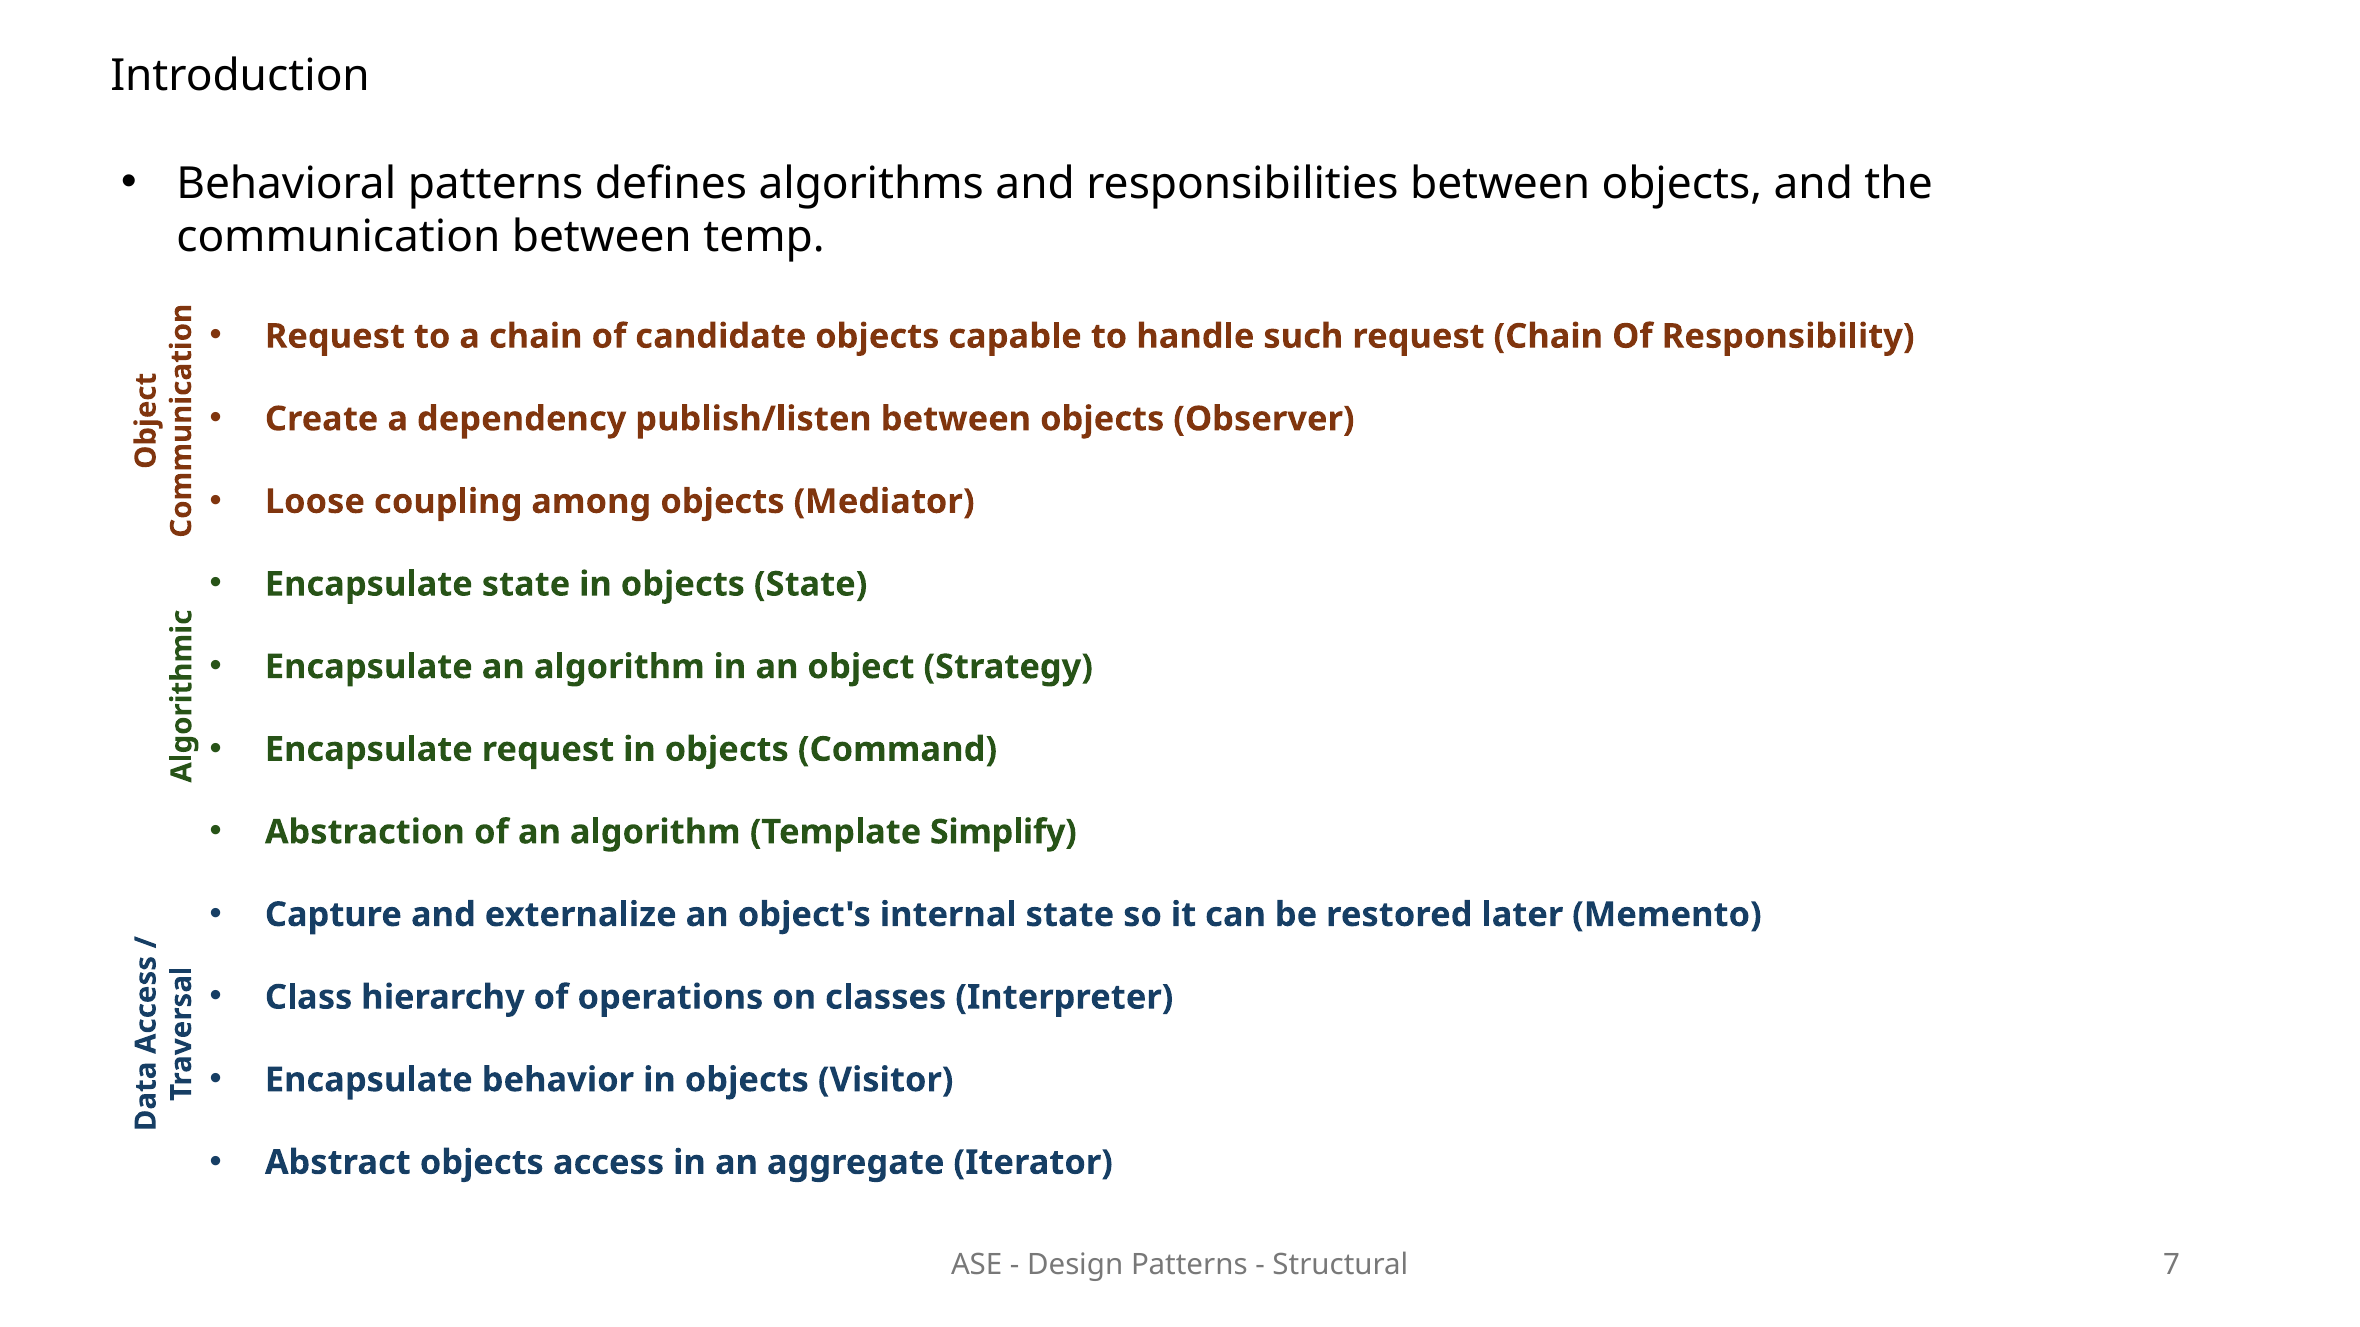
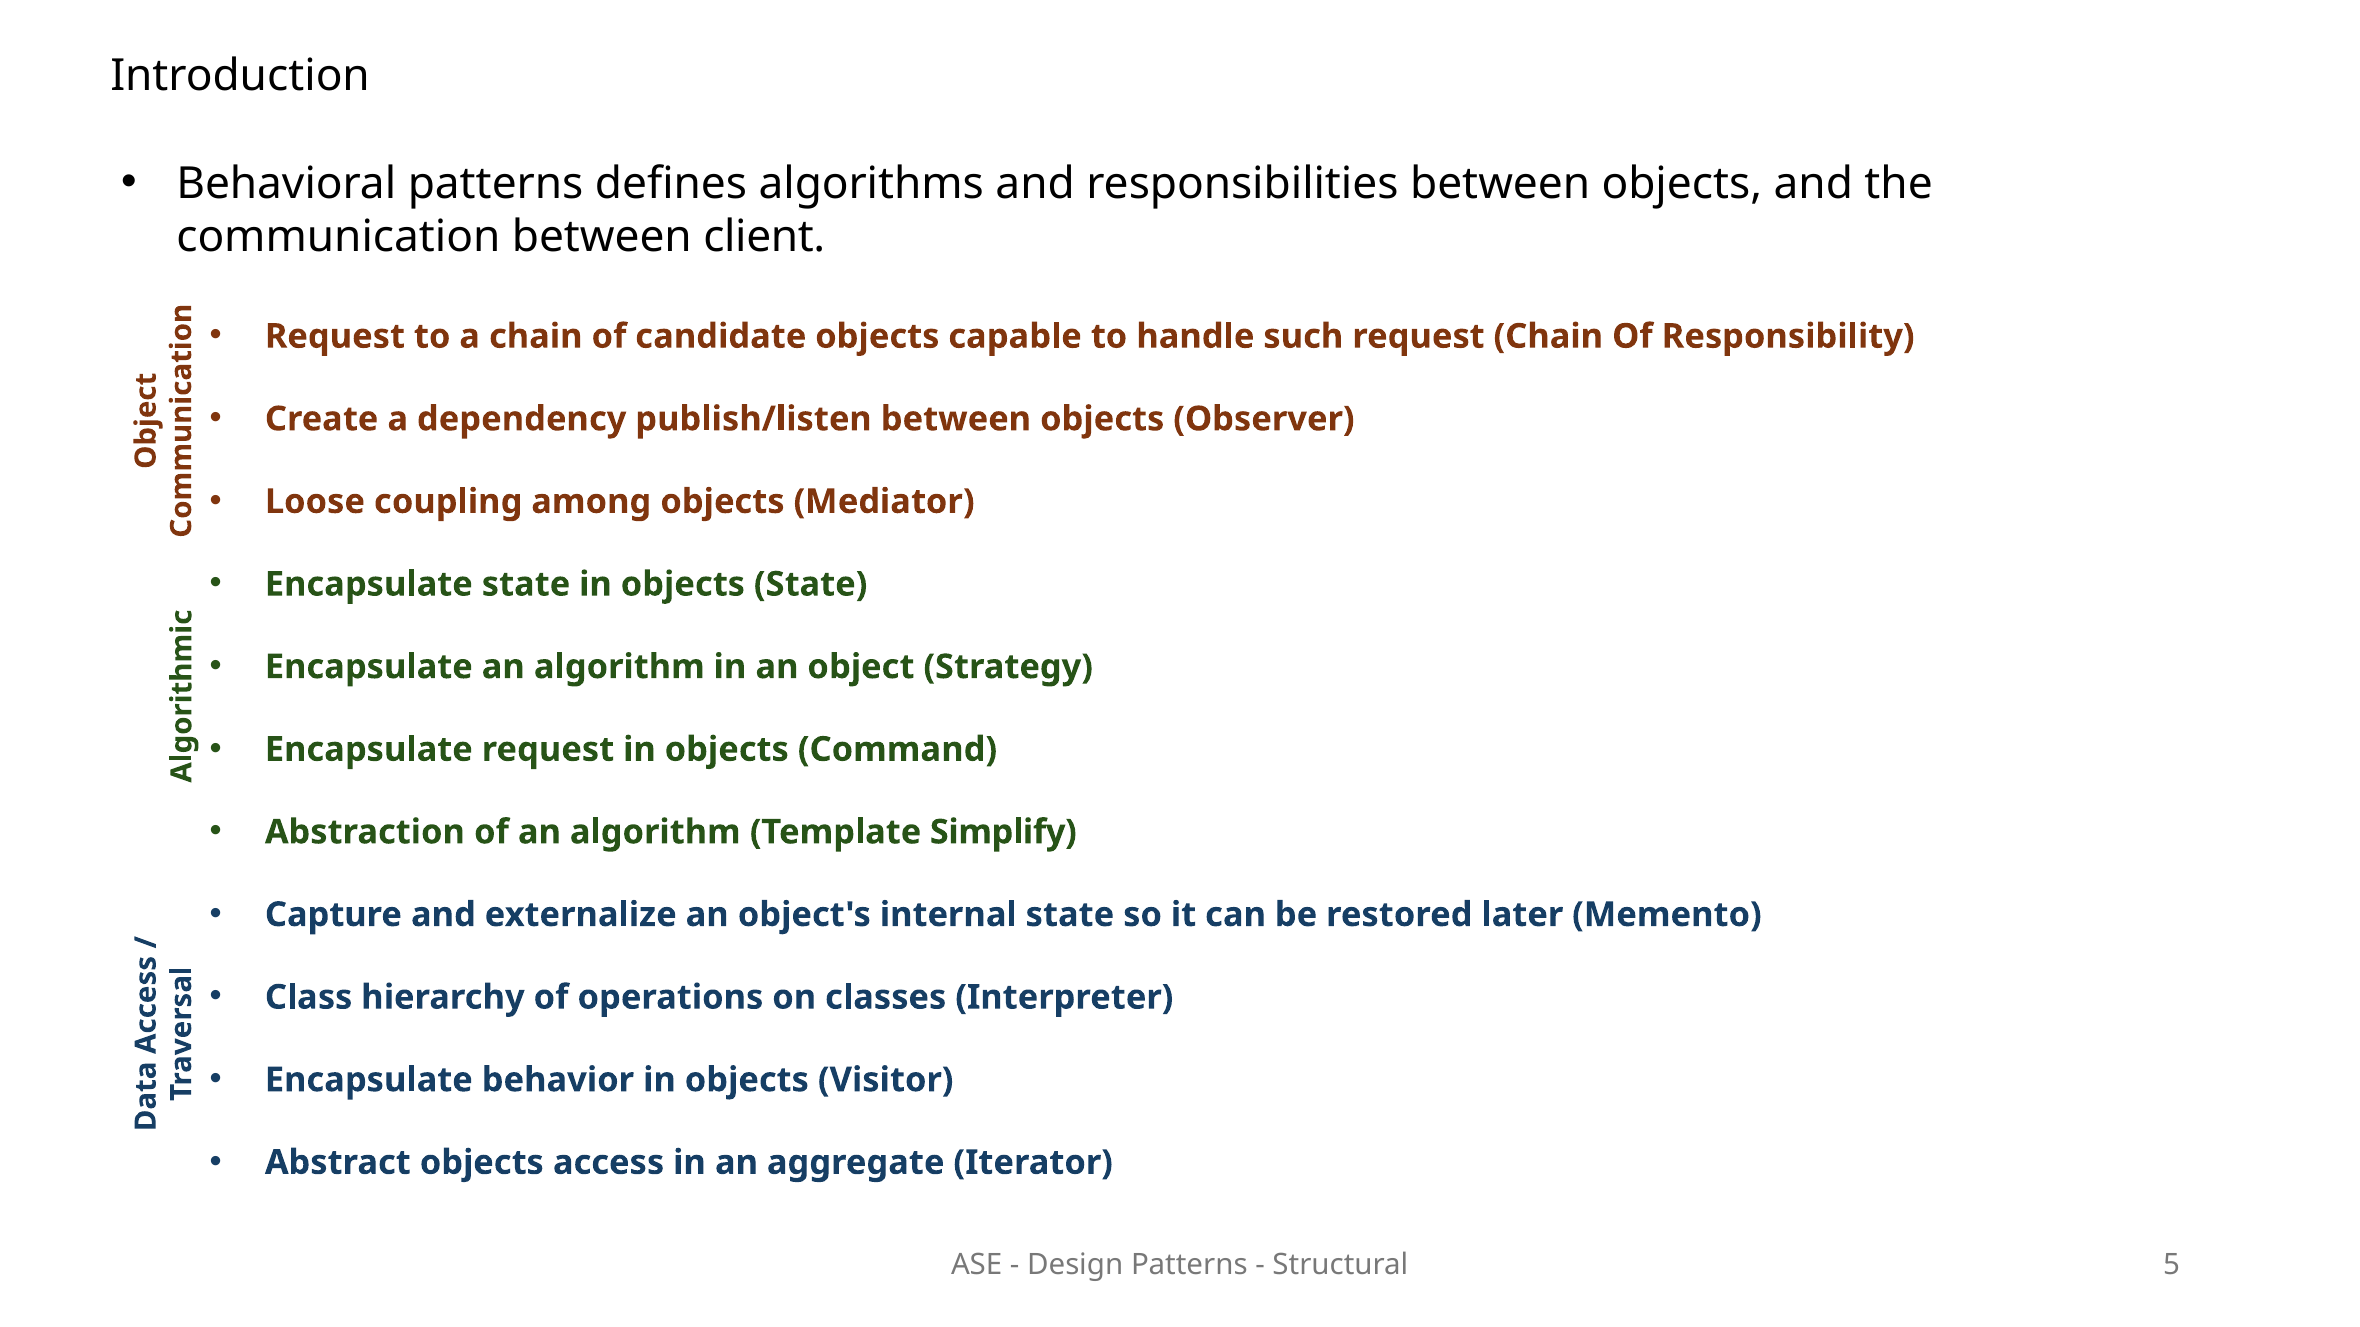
temp: temp -> client (764, 237)
7: 7 -> 5 (2172, 1265)
